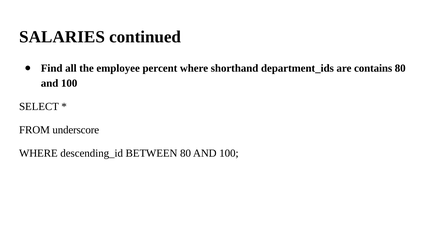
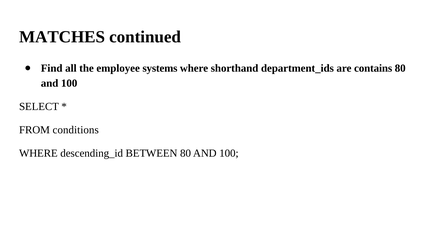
SALARIES: SALARIES -> MATCHES (62, 37)
percent: percent -> systems (160, 68)
underscore: underscore -> conditions (76, 130)
